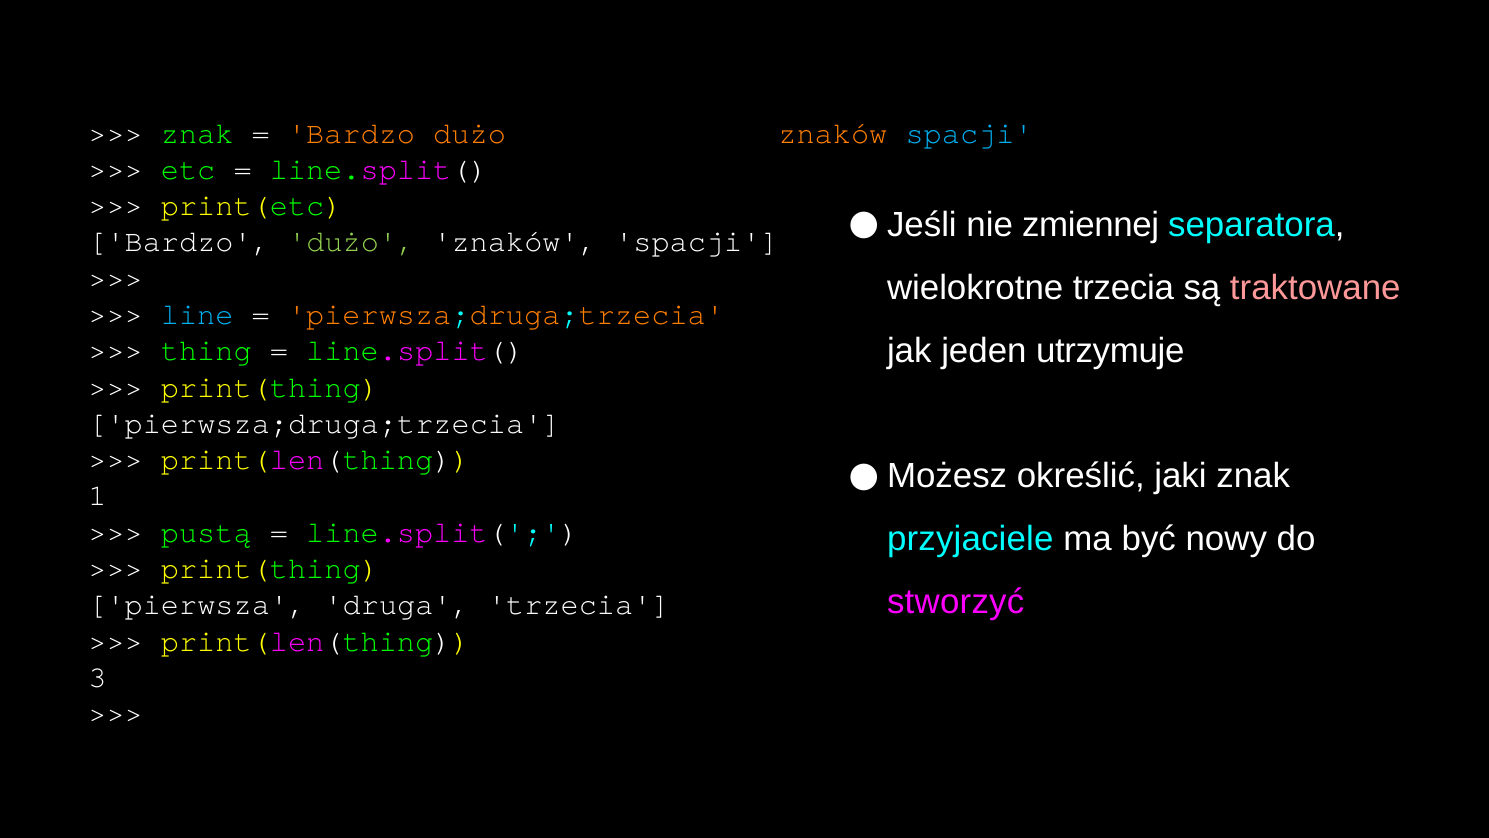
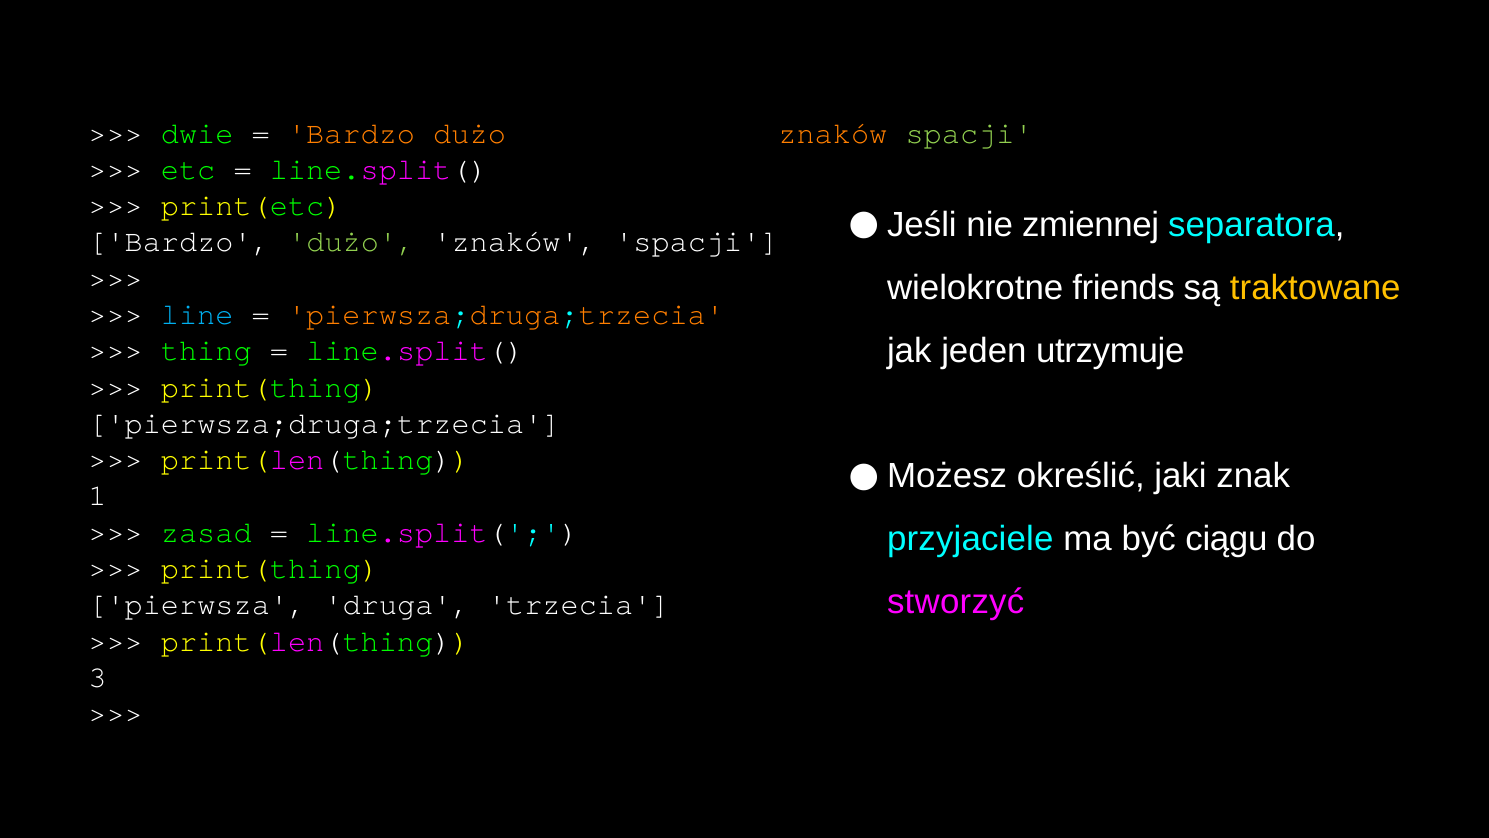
znak: znak -> dwie (197, 133)
spacji colour: light blue -> light green (969, 133)
wielokrotne trzecia: trzecia -> friends (1124, 288)
traktowane colour: pink -> yellow (1315, 288)
pustą: pustą -> zasad (206, 532)
nowy: nowy -> ciągu (1226, 539)
